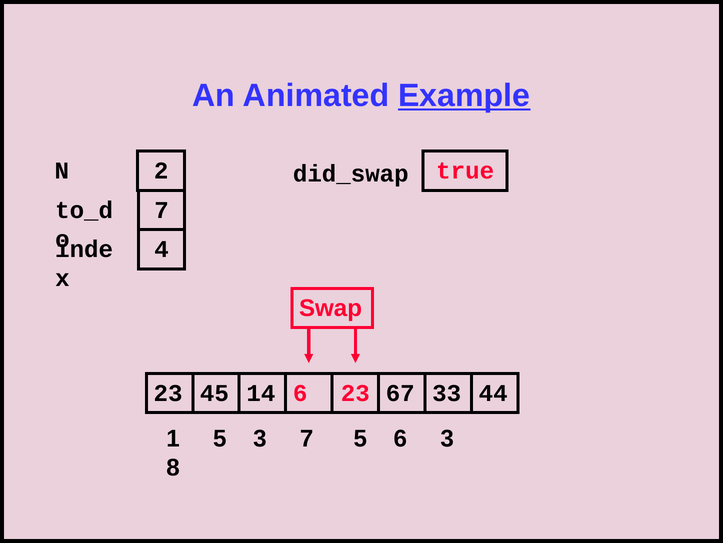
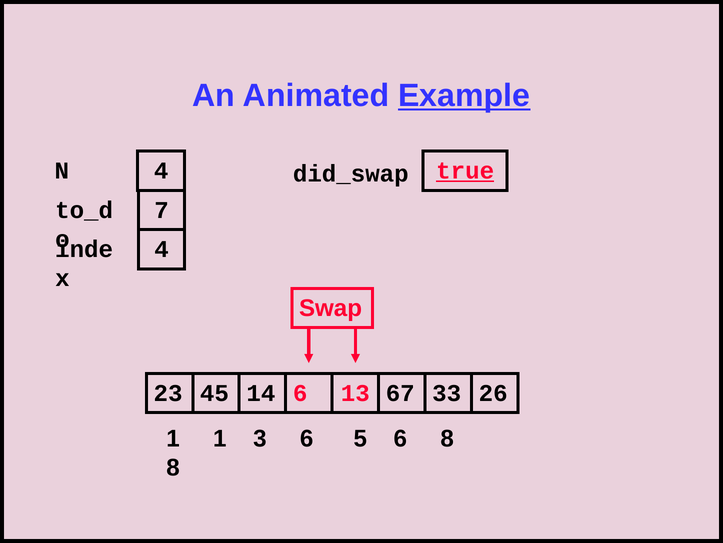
N 2: 2 -> 4 (161, 171)
true underline: none -> present (465, 171)
6 23: 23 -> 13 (355, 393)
44: 44 -> 26 (493, 393)
1 5: 5 -> 1 (220, 438)
3 7: 7 -> 6 (307, 438)
6 3: 3 -> 8 (447, 438)
